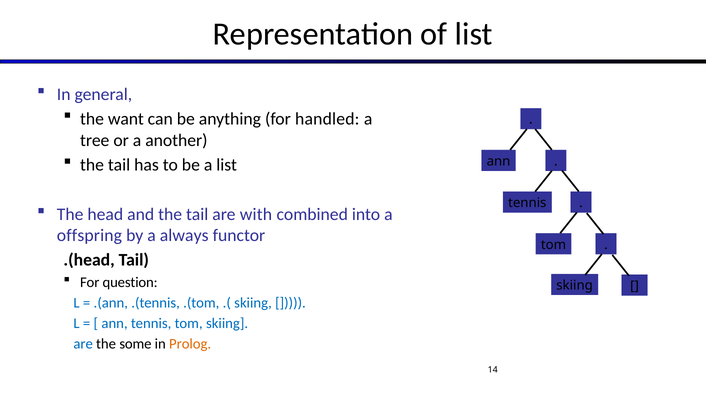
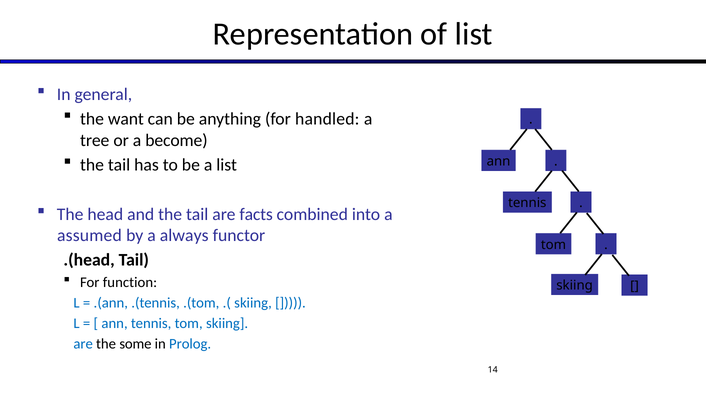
another: another -> become (176, 140)
with: with -> facts (256, 214)
offspring: offspring -> assumed (89, 236)
question: question -> function (130, 282)
Prolog colour: orange -> blue (190, 344)
